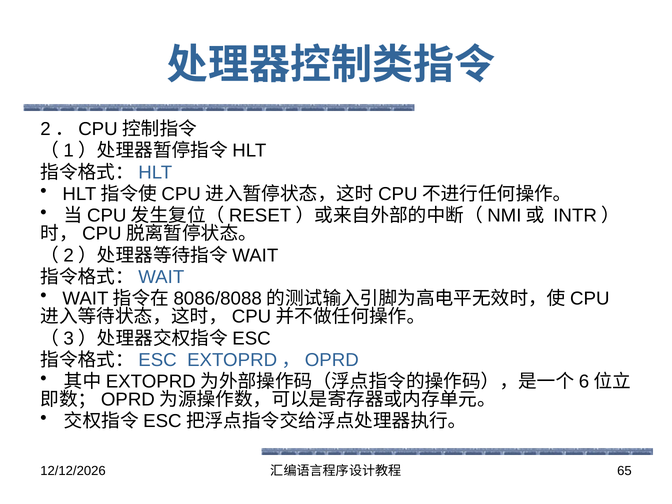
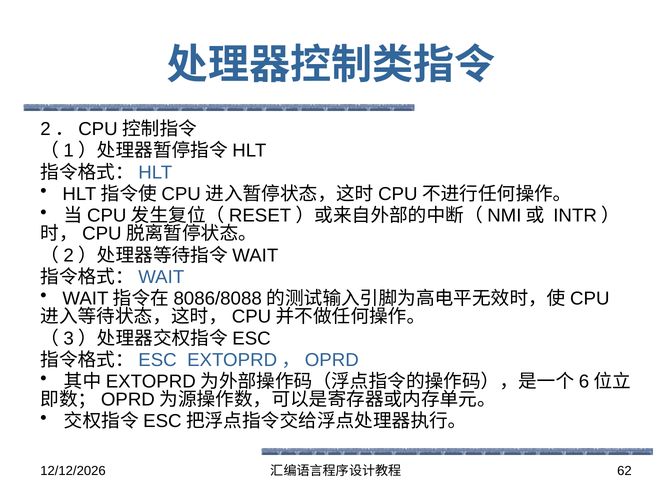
65: 65 -> 62 (624, 471)
